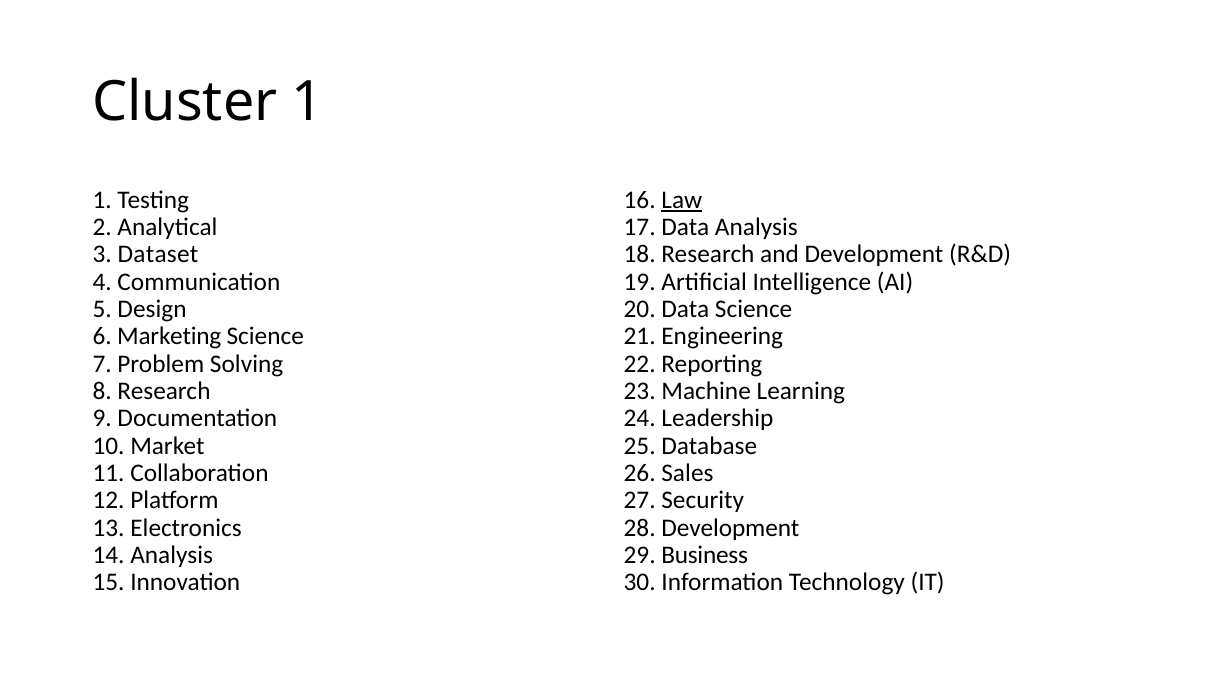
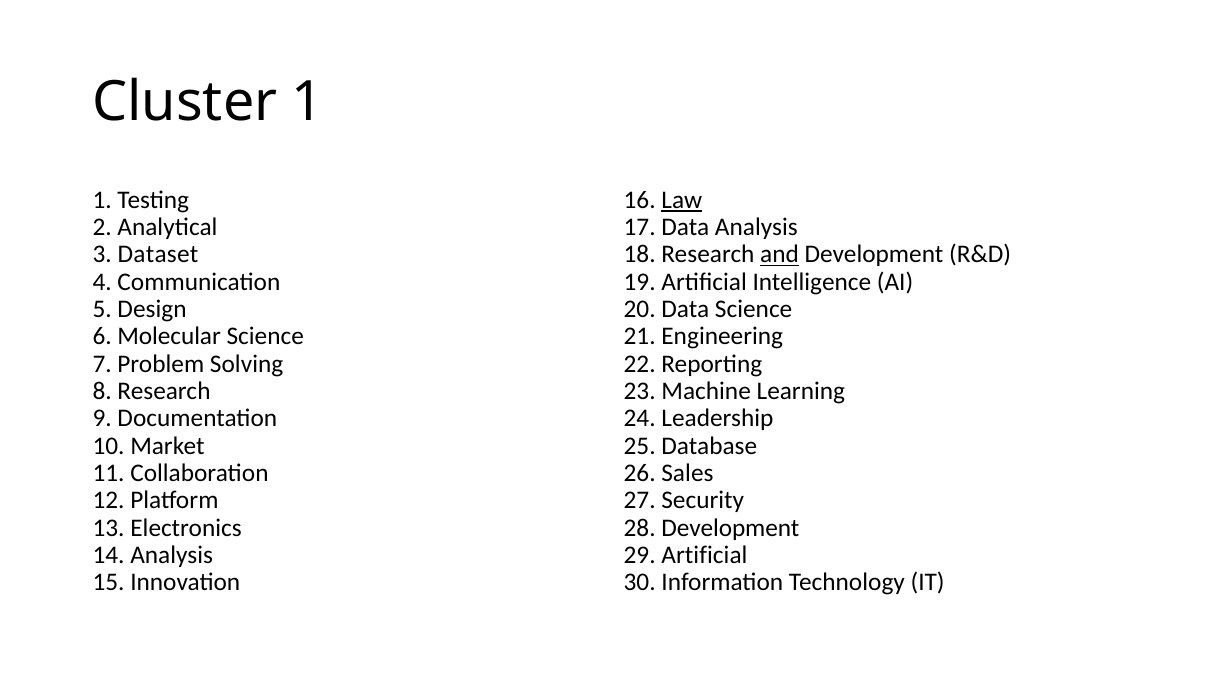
and underline: none -> present (780, 254)
Marketing: Marketing -> Molecular (169, 336)
29 Business: Business -> Artificial (704, 555)
